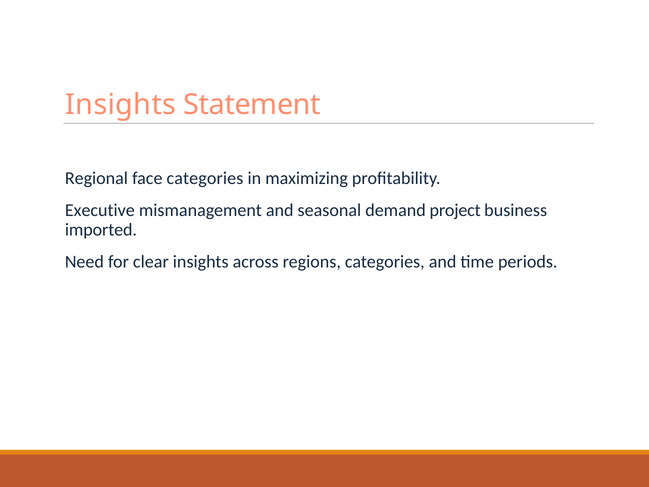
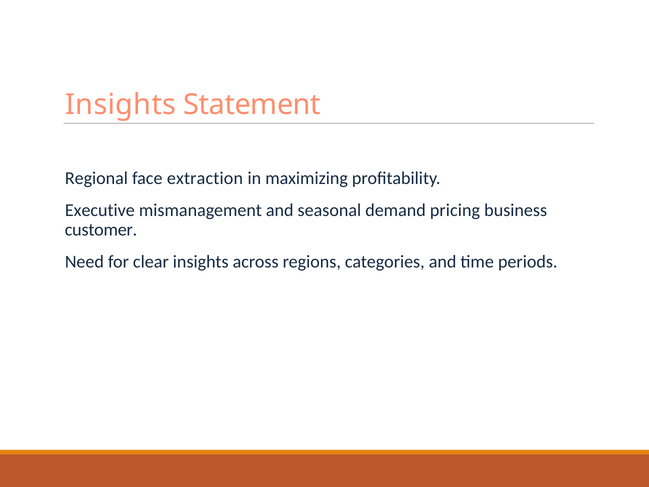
face categories: categories -> extraction (205, 178)
project: project -> pricing (455, 210)
imported: imported -> customer (101, 230)
